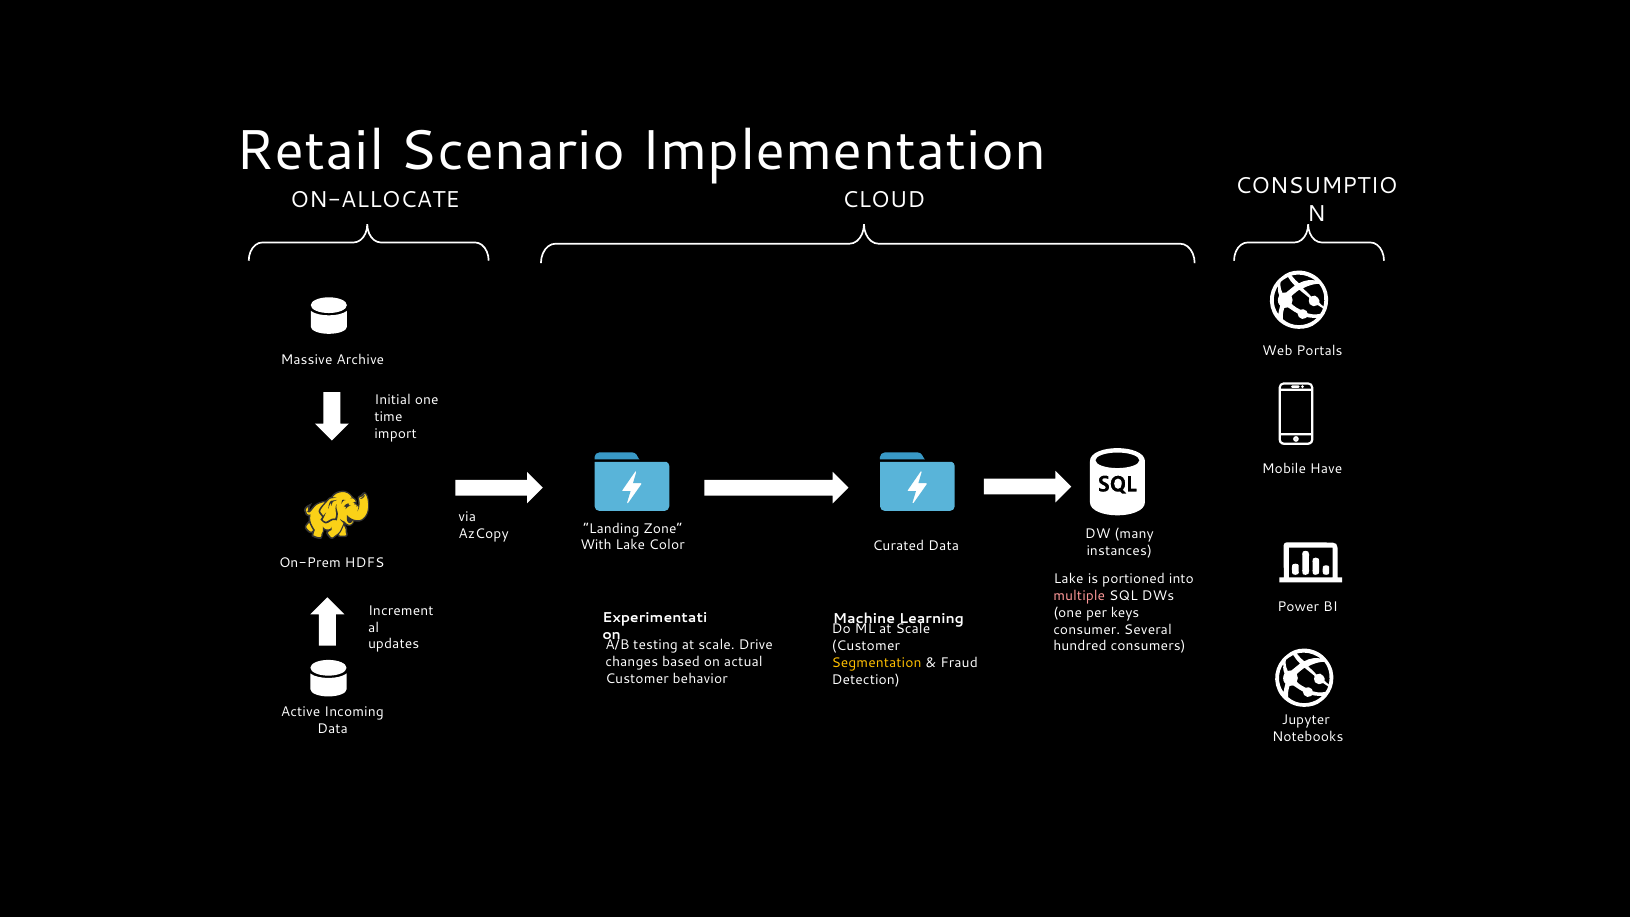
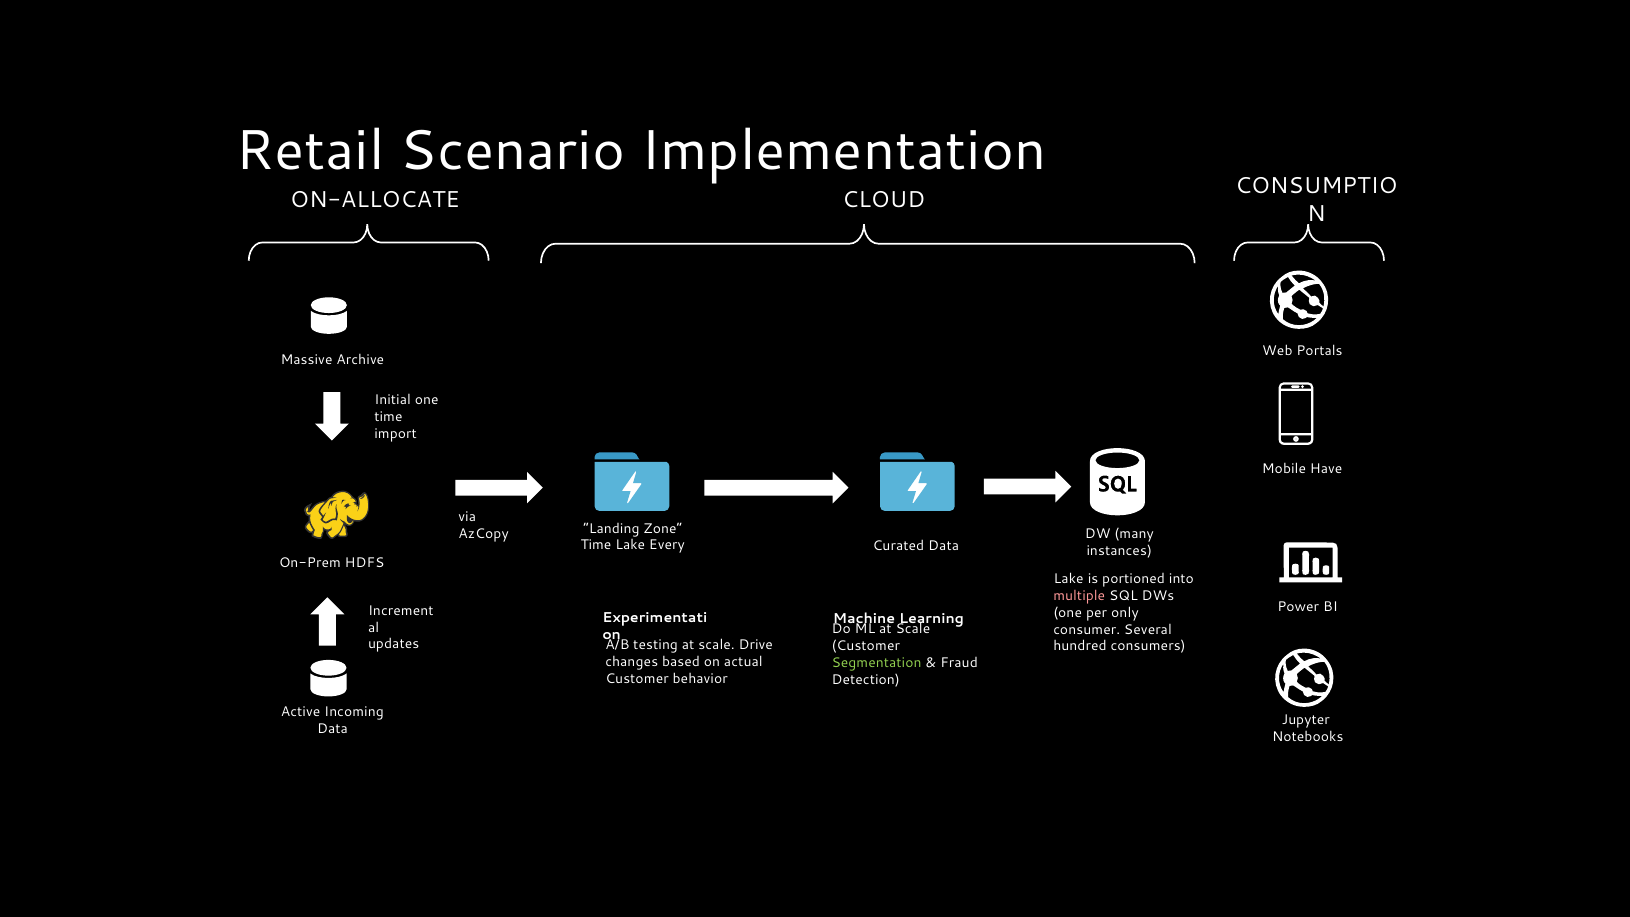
With: With -> Time (596, 545)
Color: Color -> Every (667, 545)
keys: keys -> only (1125, 613)
Segmentation colour: yellow -> light green (877, 663)
